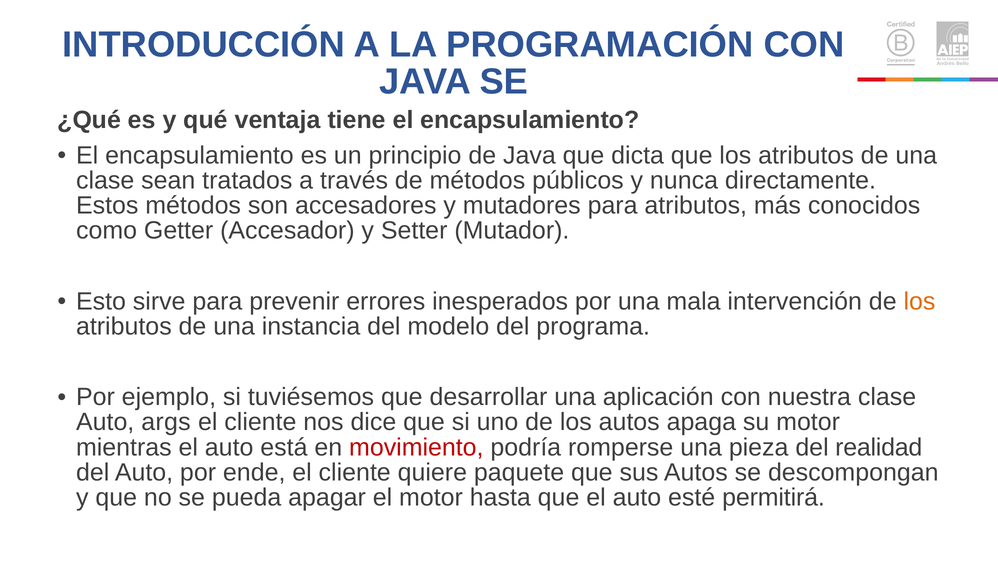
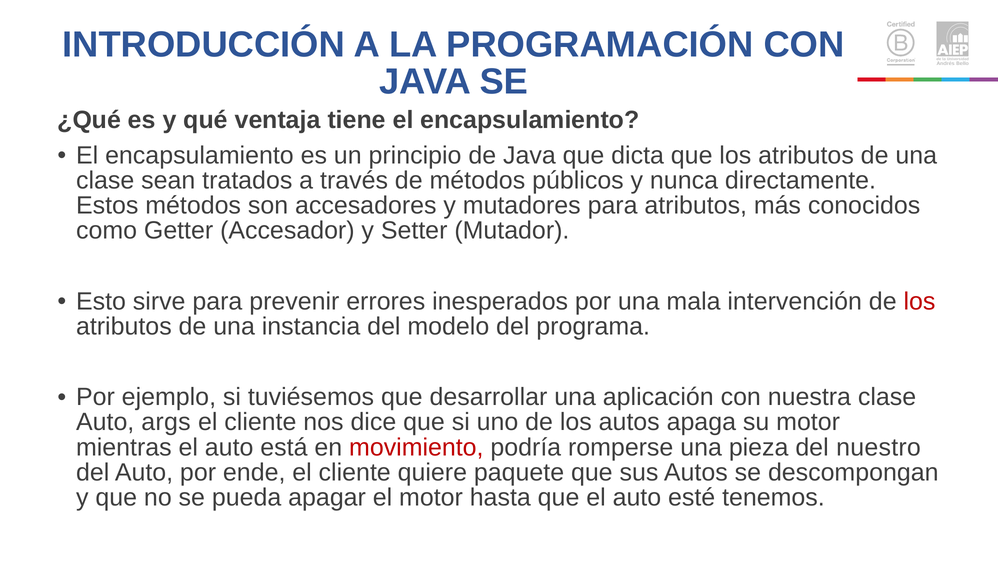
los colour: orange -> red (919, 302)
realidad: realidad -> nuestro (878, 448)
permitirá: permitirá -> tenemos (773, 498)
